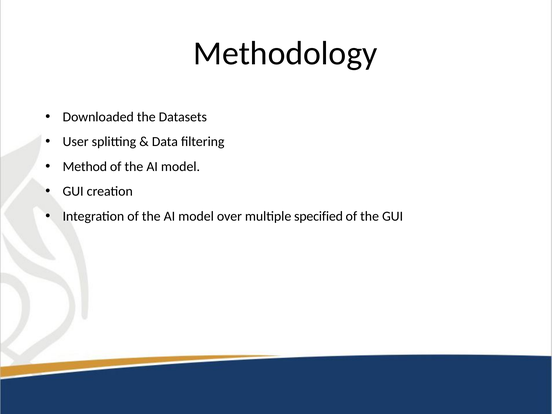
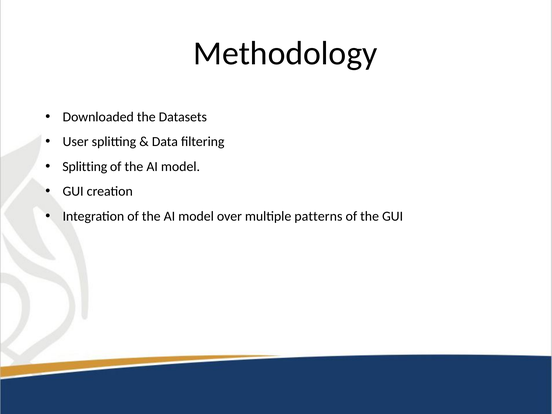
Method: Method -> Splitting (85, 167)
specified: specified -> patterns (318, 216)
